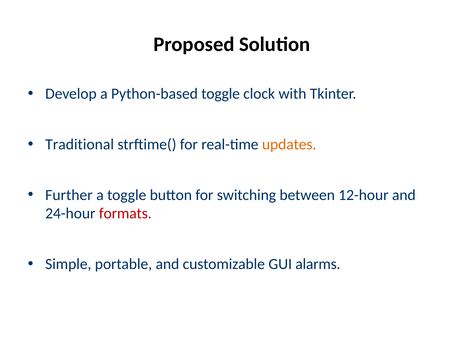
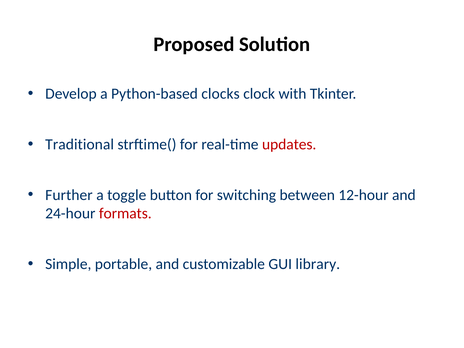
Python-based toggle: toggle -> clocks (221, 94)
updates colour: orange -> red (289, 144)
alarms: alarms -> library (318, 264)
